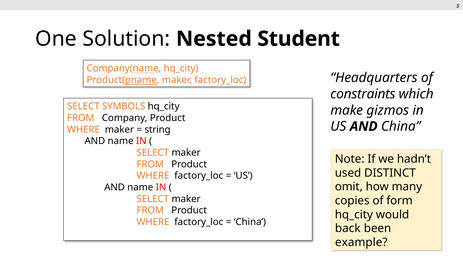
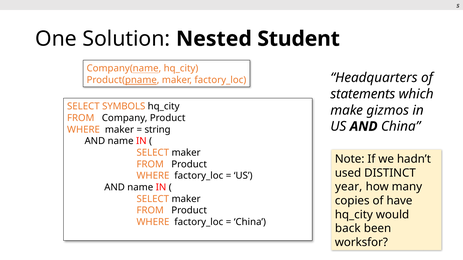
constraints: constraints -> statements (363, 94)
omit: omit -> year (349, 187)
form: form -> have (399, 201)
example: example -> worksfor (361, 243)
